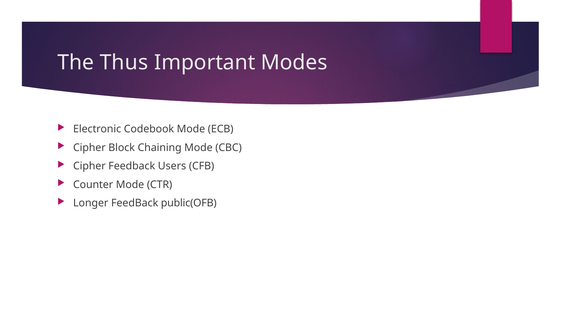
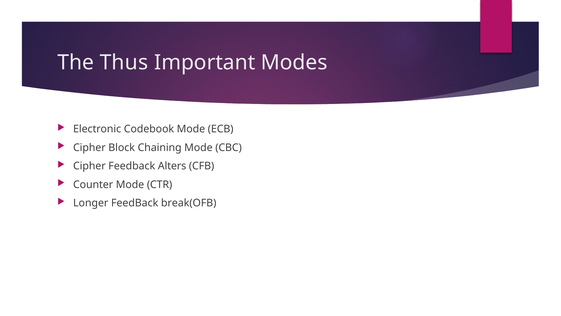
Users: Users -> Alters (172, 166)
public(OFB: public(OFB -> break(OFB (189, 203)
